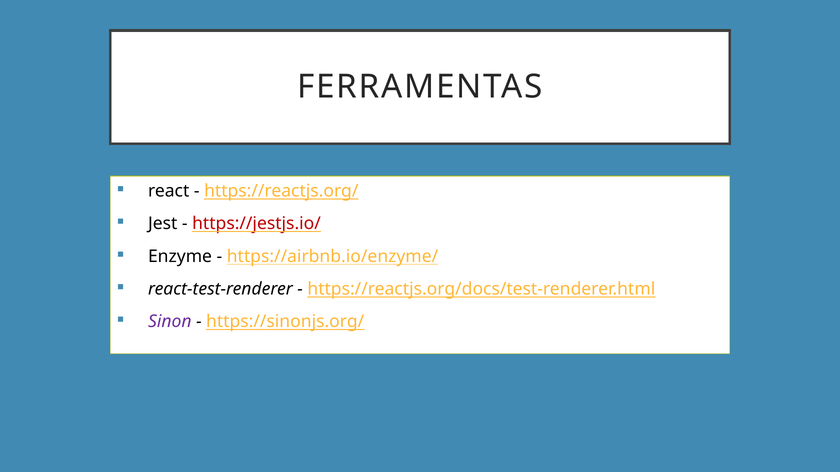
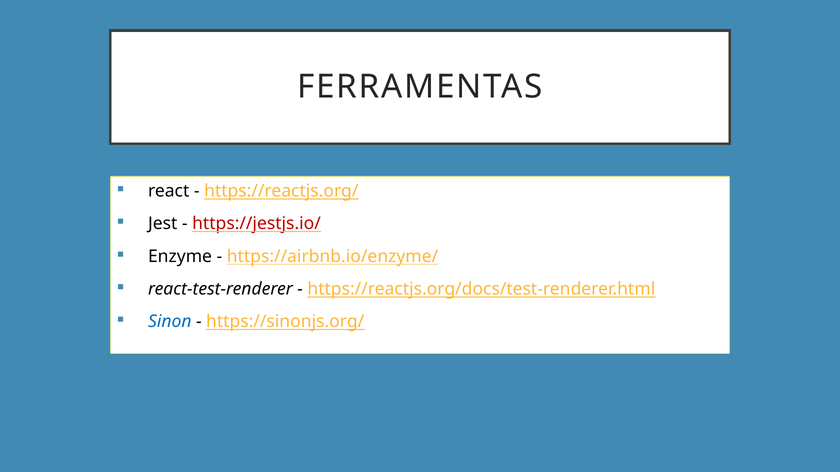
Sinon colour: purple -> blue (170, 322)
